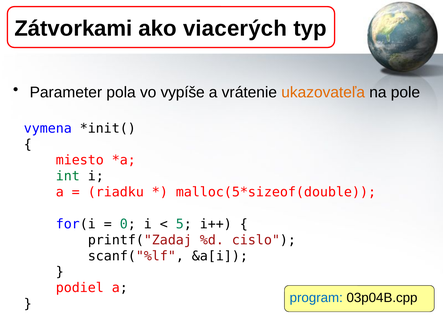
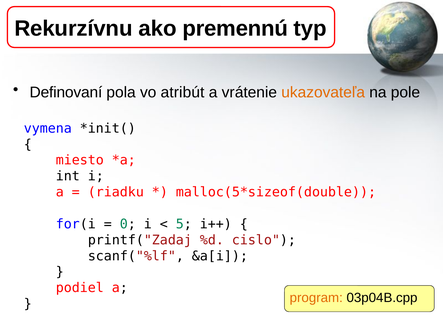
Zátvorkami: Zátvorkami -> Rekurzívnu (73, 29)
viacerých: viacerých -> premennú (235, 29)
Parameter: Parameter -> Definovaní (66, 92)
vypíše: vypíše -> atribút (183, 92)
int colour: green -> black (68, 176)
program colour: blue -> orange (316, 298)
